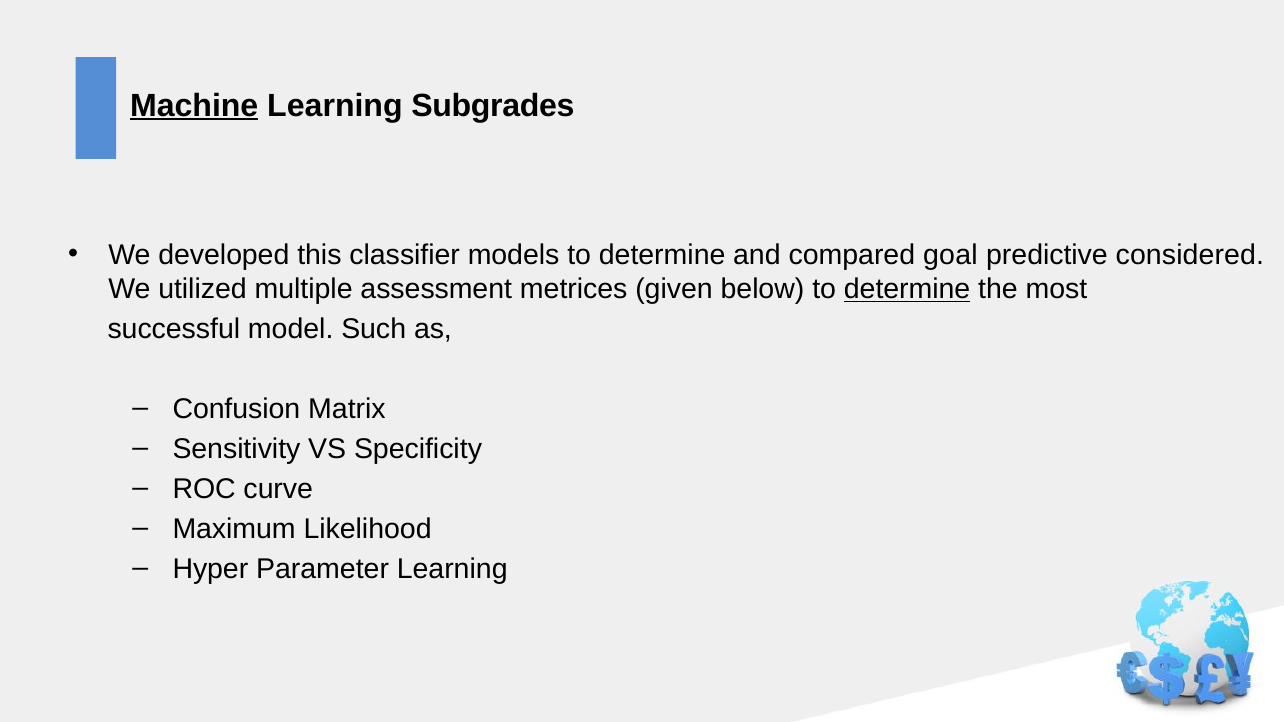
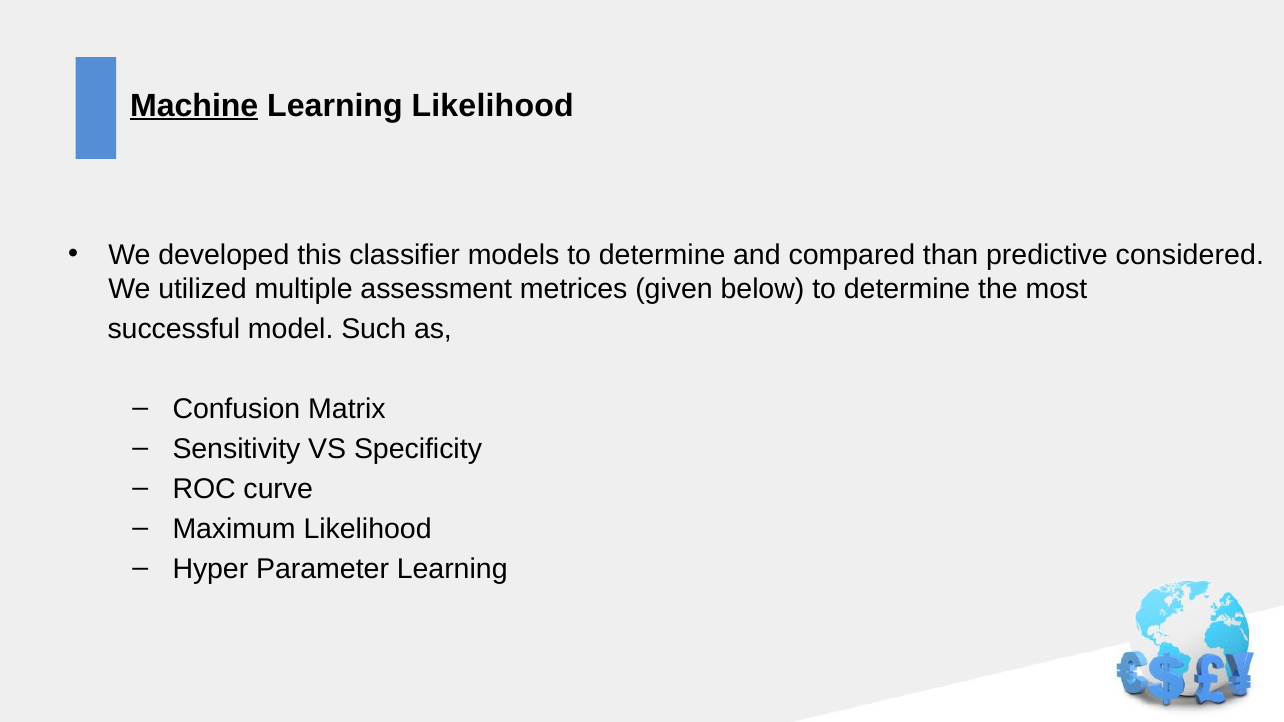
Learning Subgrades: Subgrades -> Likelihood (493, 105)
goal: goal -> than (951, 255)
determine underline: present -> none (907, 289)
